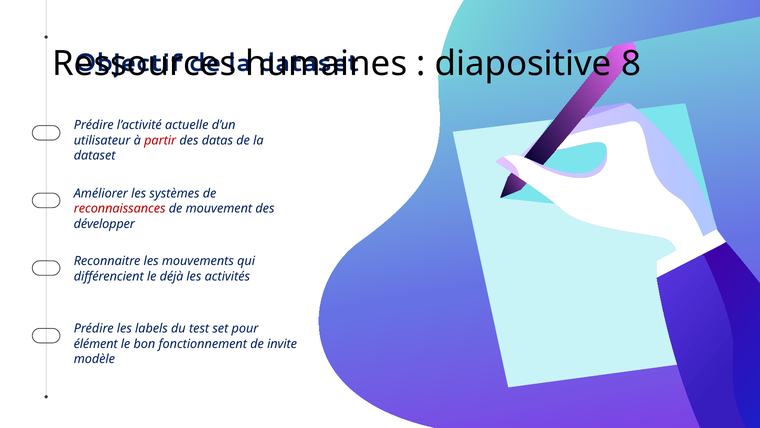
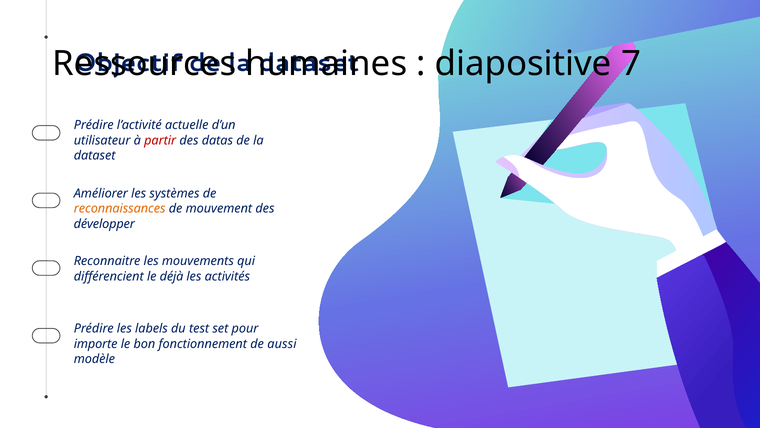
8: 8 -> 7 (631, 64)
reconnaissances colour: red -> orange (120, 209)
élément: élément -> importe (96, 344)
invite: invite -> aussi (282, 344)
